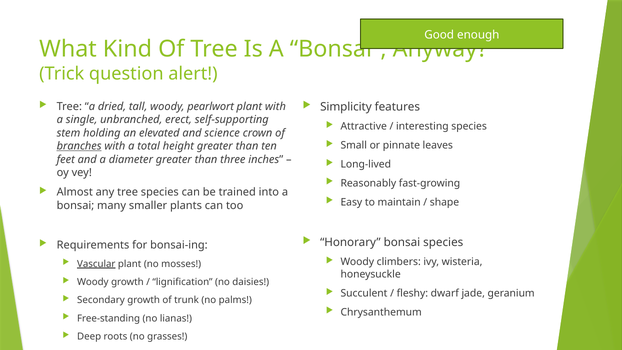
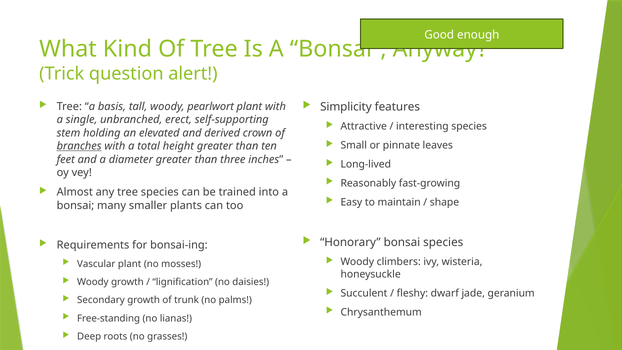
dried: dried -> basis (112, 106)
science: science -> derived (222, 133)
Vascular underline: present -> none (96, 264)
